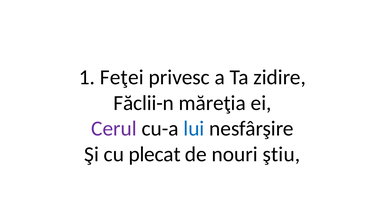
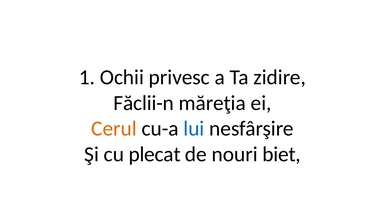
Feţei: Feţei -> Ochii (122, 77)
Cerul colour: purple -> orange (114, 128)
ştiu: ştiu -> biet (282, 154)
